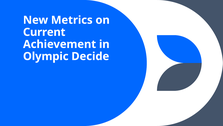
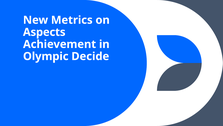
Current: Current -> Aspects (44, 32)
